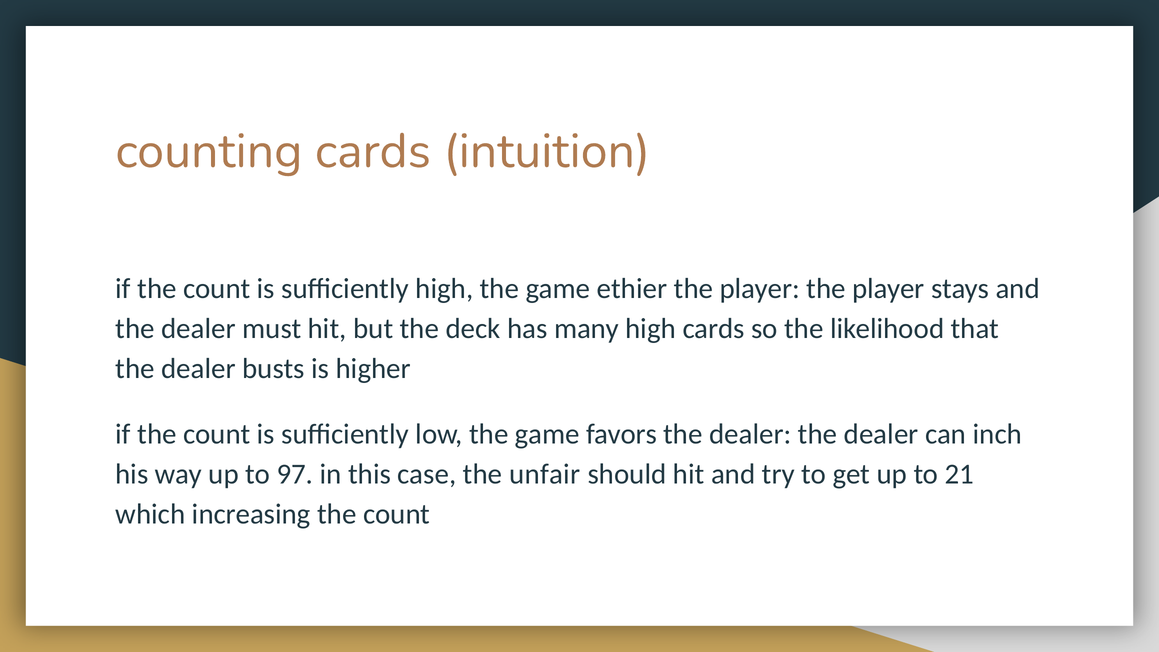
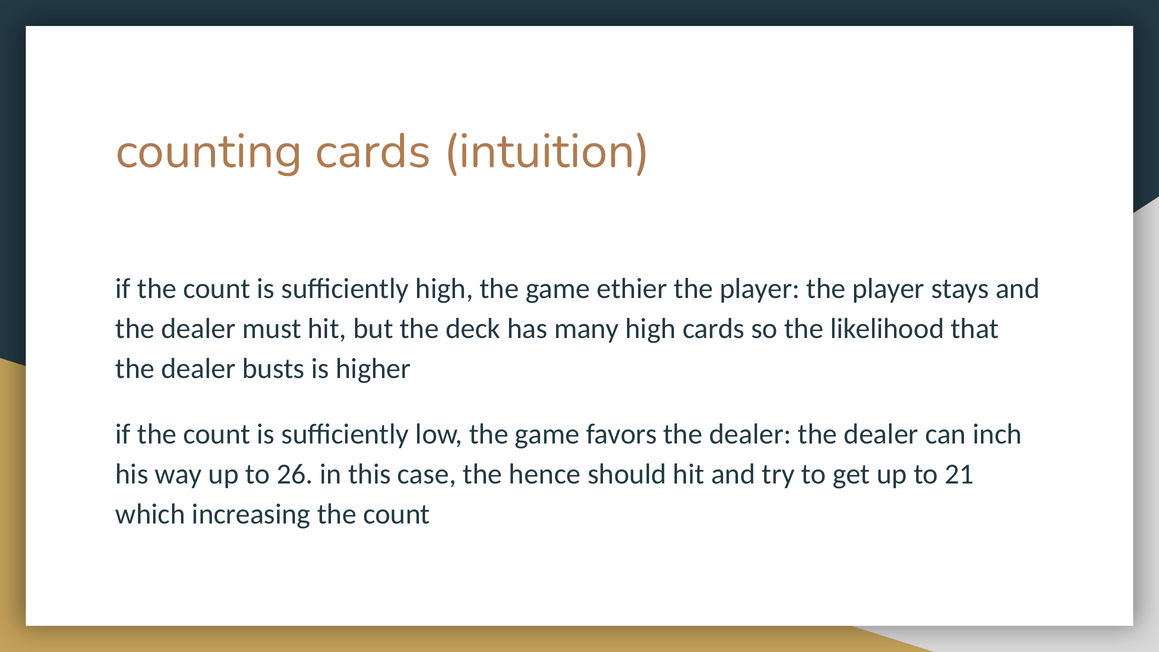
97: 97 -> 26 (295, 474)
unfair: unfair -> hence (545, 474)
